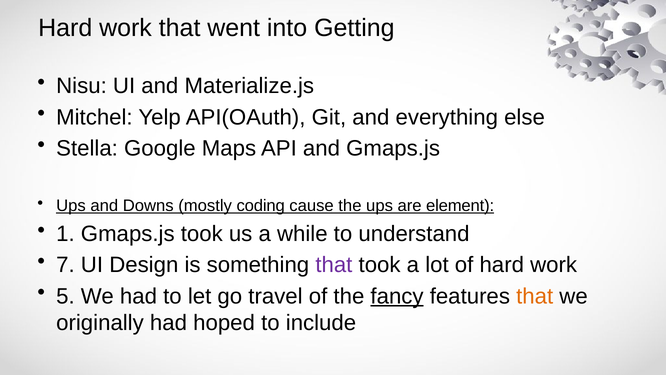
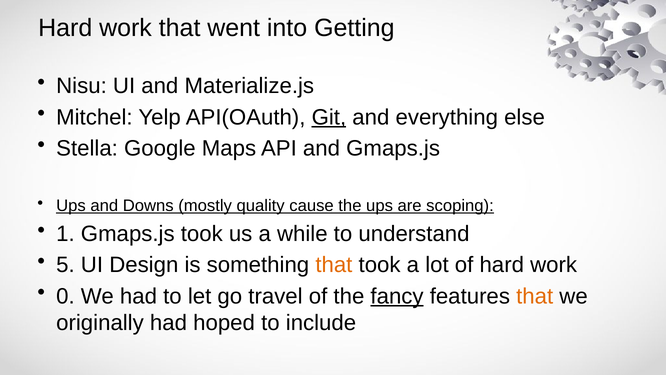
Git underline: none -> present (329, 117)
coding: coding -> quality (261, 206)
element: element -> scoping (460, 206)
7: 7 -> 5 (65, 265)
that colour: purple -> orange (334, 265)
5: 5 -> 0 (65, 296)
